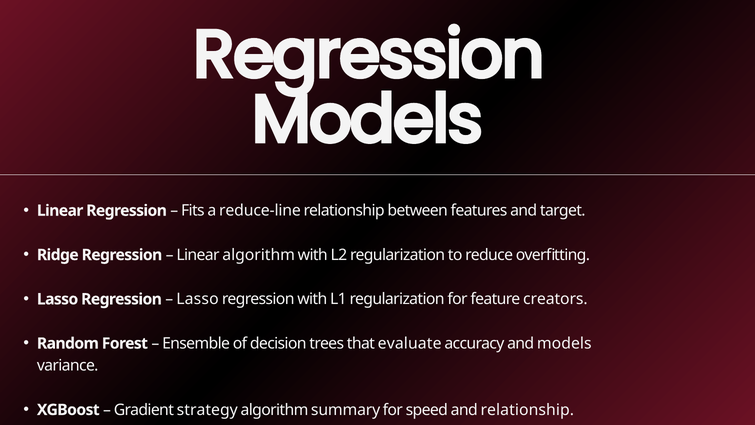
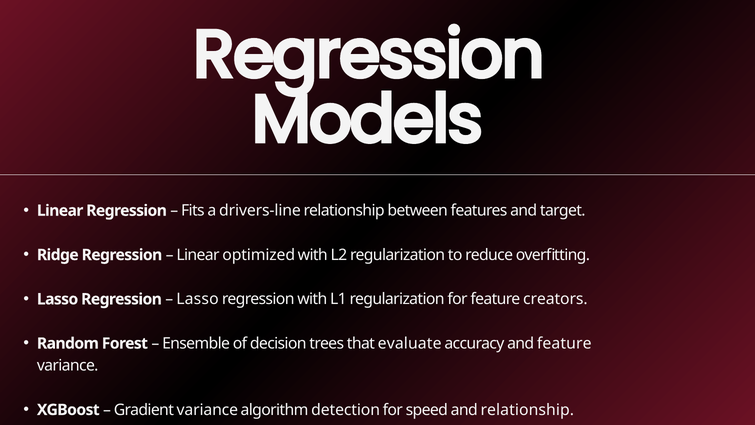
reduce-line: reduce-line -> drivers-line (260, 211)
Linear algorithm: algorithm -> optimized (259, 255)
and models: models -> feature (564, 343)
Gradient strategy: strategy -> variance (207, 410)
summary: summary -> detection (346, 410)
